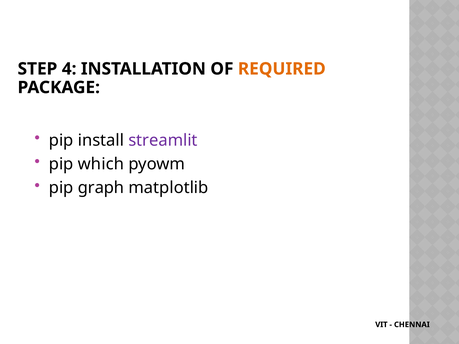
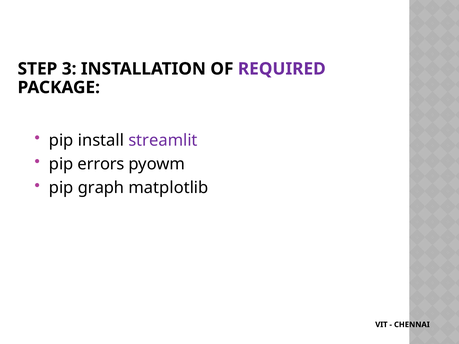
4: 4 -> 3 (69, 69)
REQUIRED colour: orange -> purple (282, 69)
which: which -> errors (101, 164)
